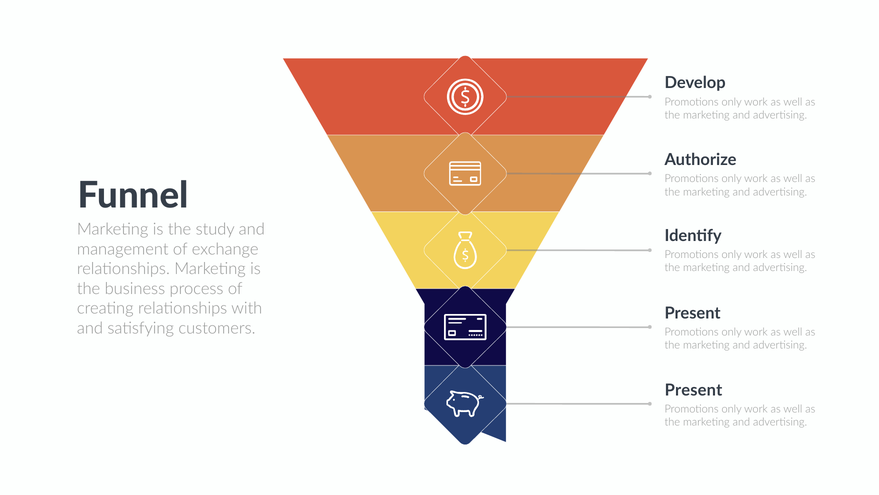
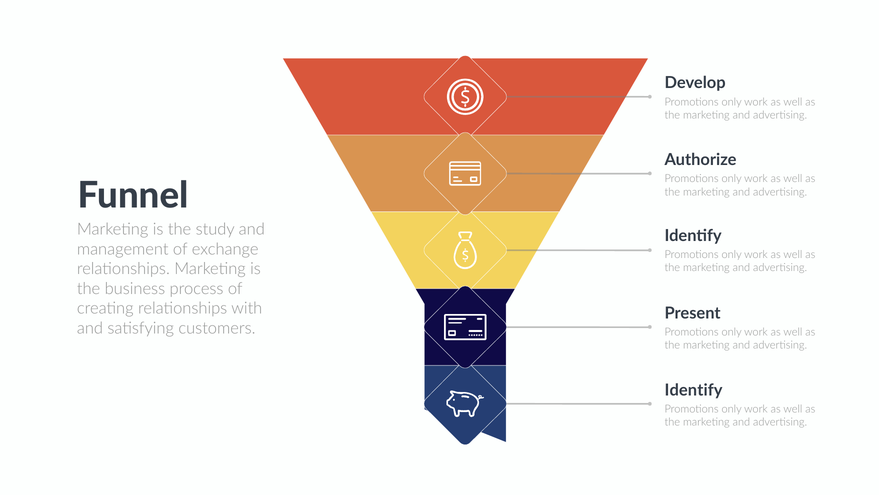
Present: Present -> Identify (694, 390)
